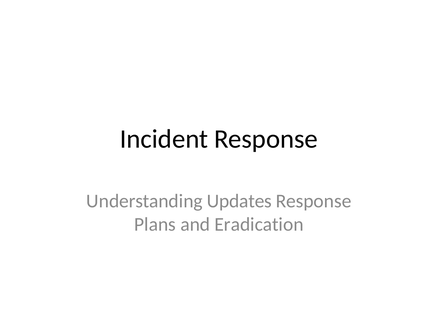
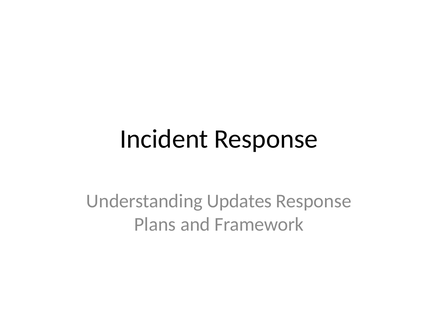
Eradication: Eradication -> Framework (259, 225)
